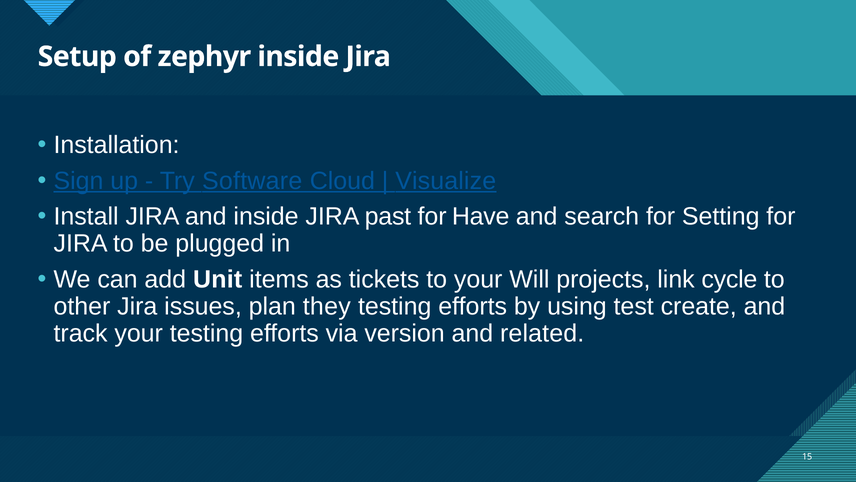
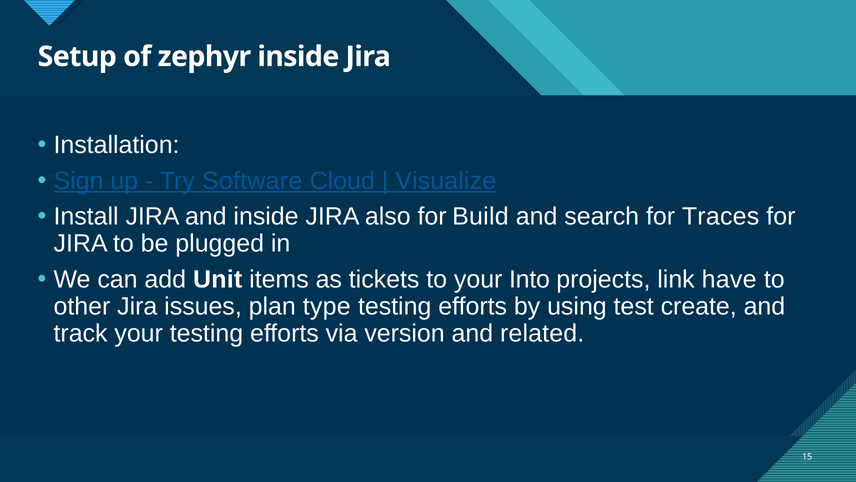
past: past -> also (388, 217)
Have: Have -> Build (480, 217)
Setting: Setting -> Traces (721, 217)
Will: Will -> Into (530, 279)
cycle: cycle -> have (729, 279)
they: they -> type (327, 306)
